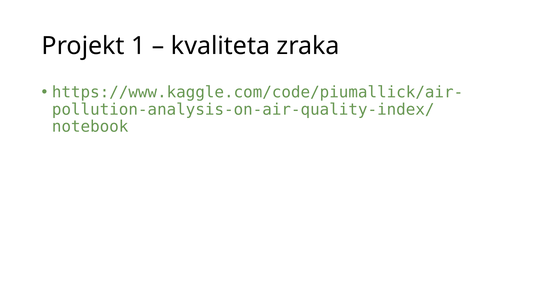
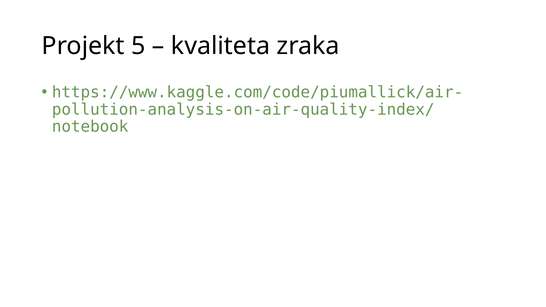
1: 1 -> 5 (138, 46)
